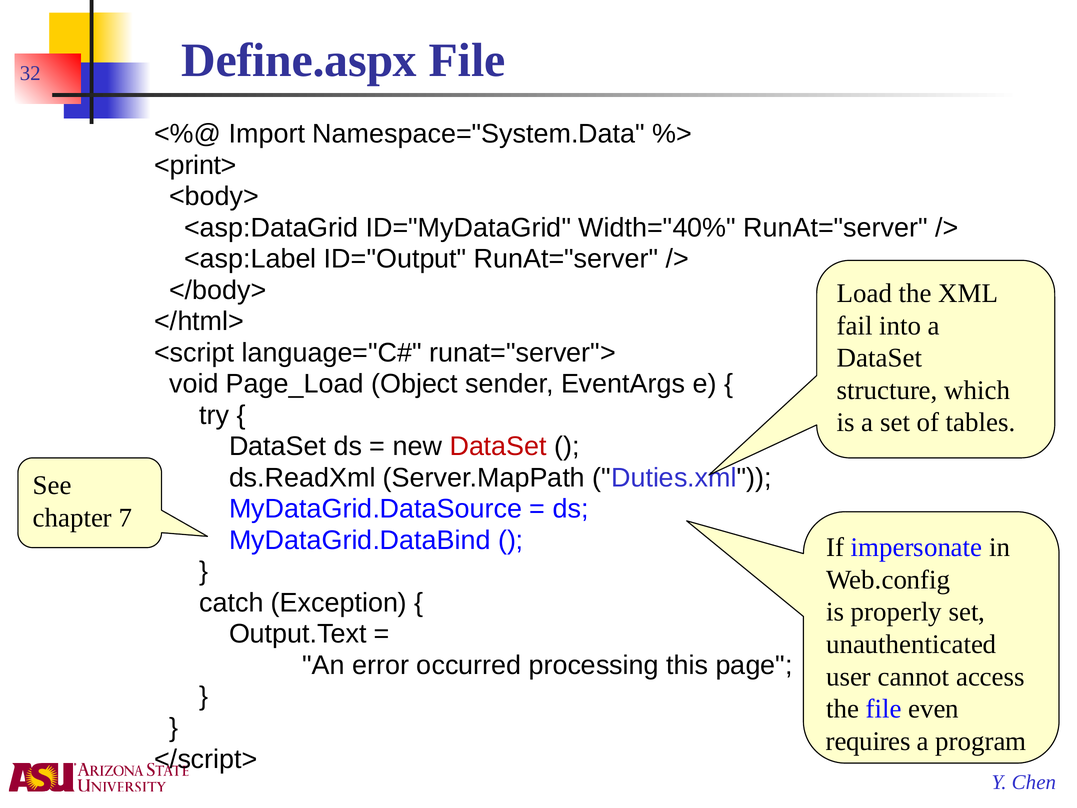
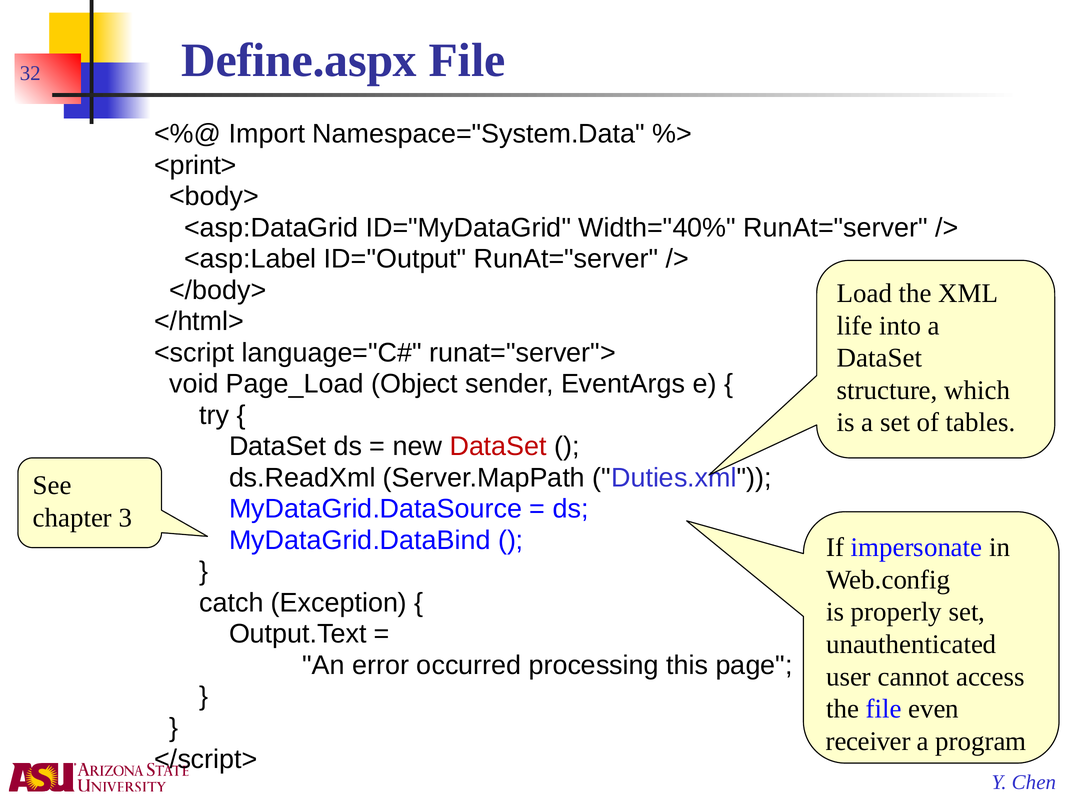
fail: fail -> life (855, 326)
7: 7 -> 3 (125, 518)
requires: requires -> receiver (868, 741)
